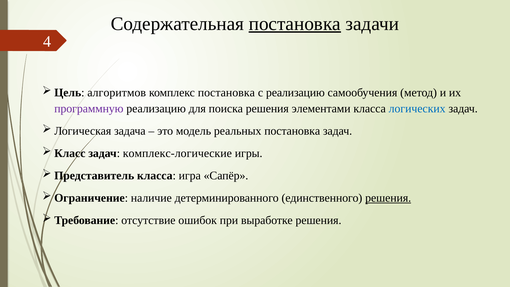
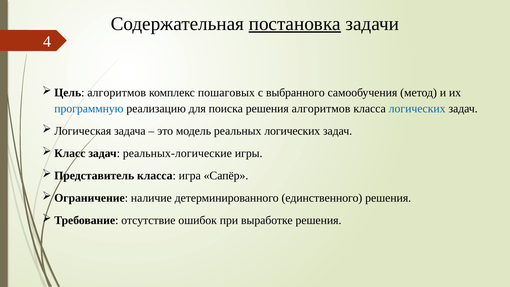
комплекс постановка: постановка -> пошаговых (226, 92)
с реализацию: реализацию -> выбранного (295, 92)
программную colour: purple -> blue (89, 108)
решения элементами: элементами -> алгоритмов (321, 108)
реальных постановка: постановка -> логических (292, 131)
комплекс-логические: комплекс-логические -> реальных-логические (177, 153)
решения underline: present -> none (388, 198)
